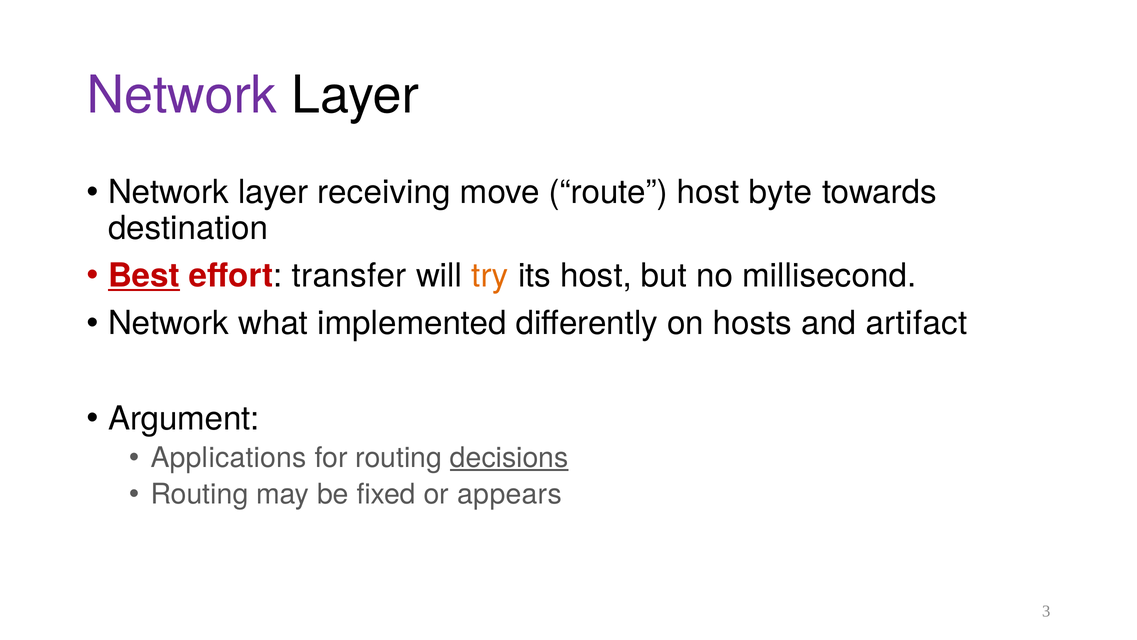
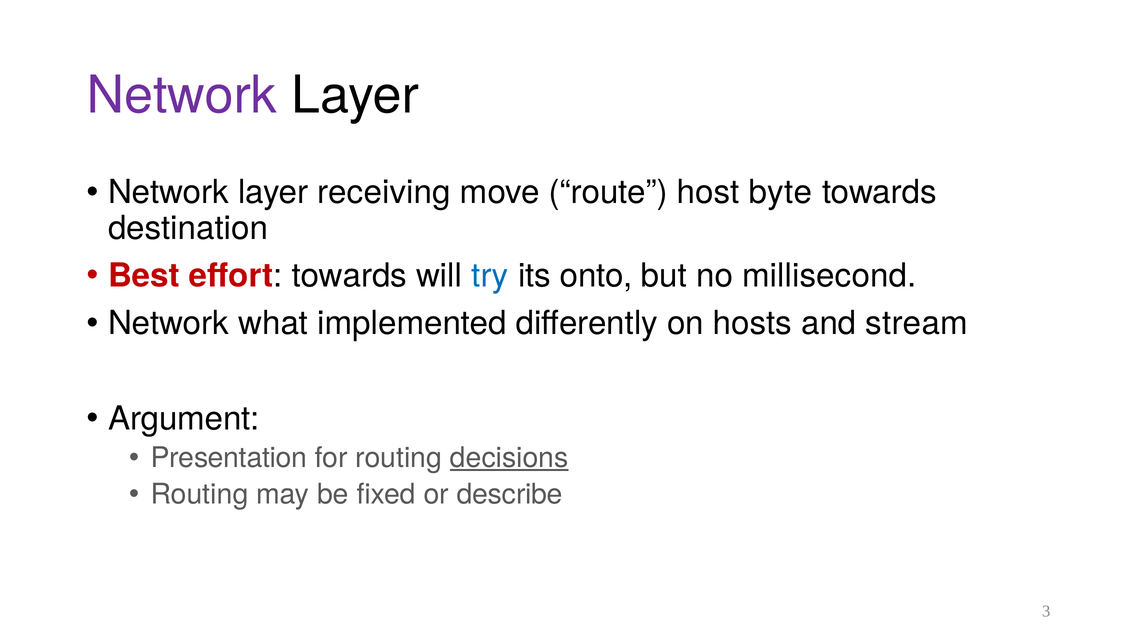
Best underline: present -> none (144, 276)
effort transfer: transfer -> towards (349, 276)
try colour: orange -> blue (490, 276)
its host: host -> onto (596, 276)
artifact: artifact -> stream (917, 323)
Applications: Applications -> Presentation (229, 458)
appears: appears -> describe (510, 494)
